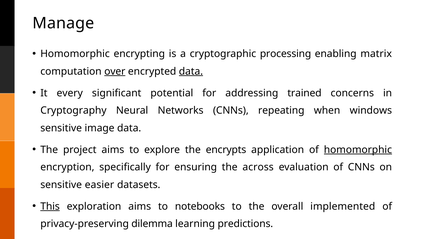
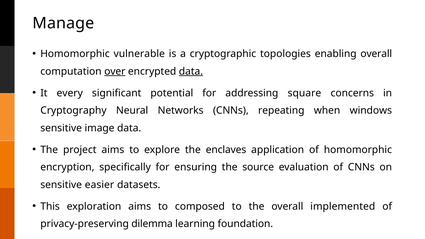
encrypting: encrypting -> vulnerable (139, 54)
processing: processing -> topologies (285, 54)
enabling matrix: matrix -> overall (376, 54)
trained: trained -> square (304, 93)
encrypts: encrypts -> enclaves (226, 150)
homomorphic underline: present -> none (358, 150)
across: across -> source (258, 167)
This underline: present -> none (50, 206)
notebooks: notebooks -> composed (200, 206)
predictions: predictions -> foundation (245, 224)
